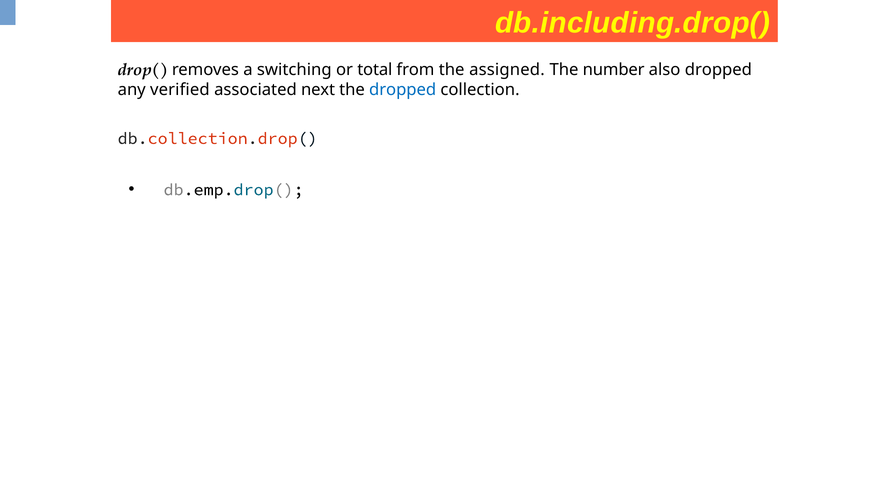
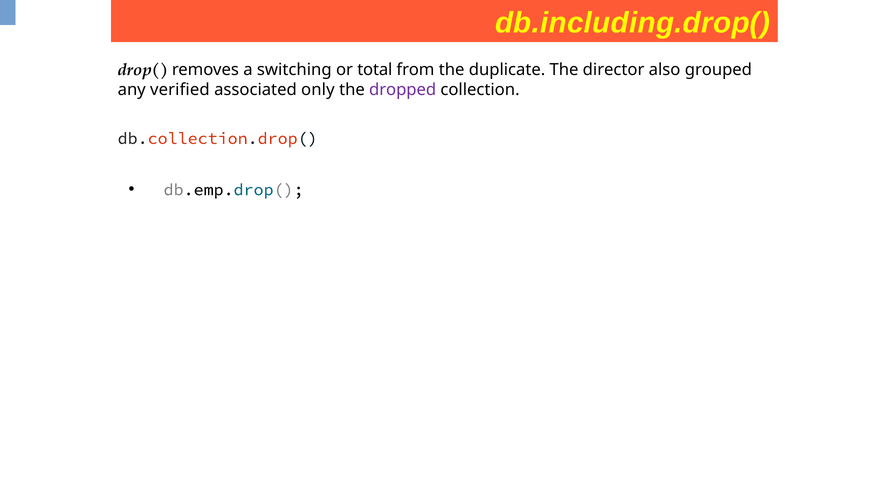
assigned: assigned -> duplicate (507, 70)
number: number -> director (614, 70)
also dropped: dropped -> grouped (718, 70)
next: next -> only (318, 90)
dropped colour: blue -> purple (403, 90)
